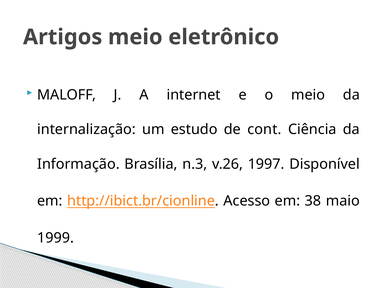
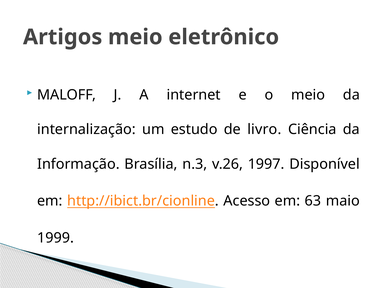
cont: cont -> livro (264, 129)
38: 38 -> 63 (313, 201)
